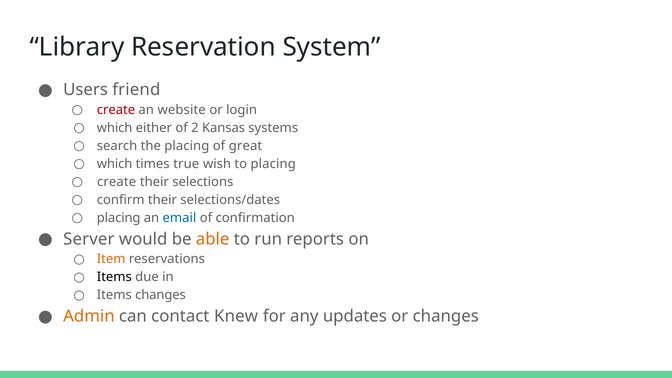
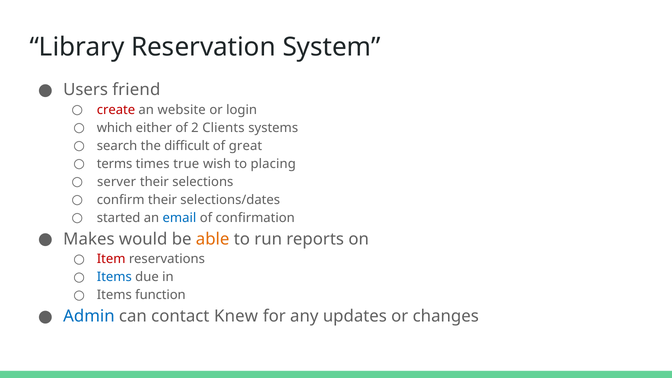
Kansas: Kansas -> Clients (223, 128)
the placing: placing -> difficult (187, 146)
which: which -> terms (115, 164)
create: create -> server (117, 182)
placing: placing -> started (119, 218)
Server: Server -> Makes (89, 239)
Item colour: orange -> red (111, 259)
Items colour: black -> blue (114, 277)
Items changes: changes -> function (160, 295)
Admin colour: orange -> blue (89, 316)
